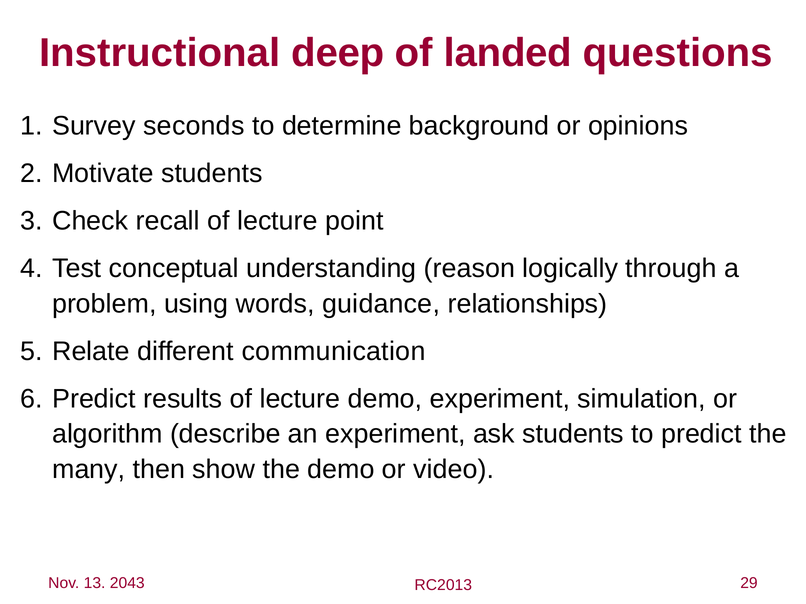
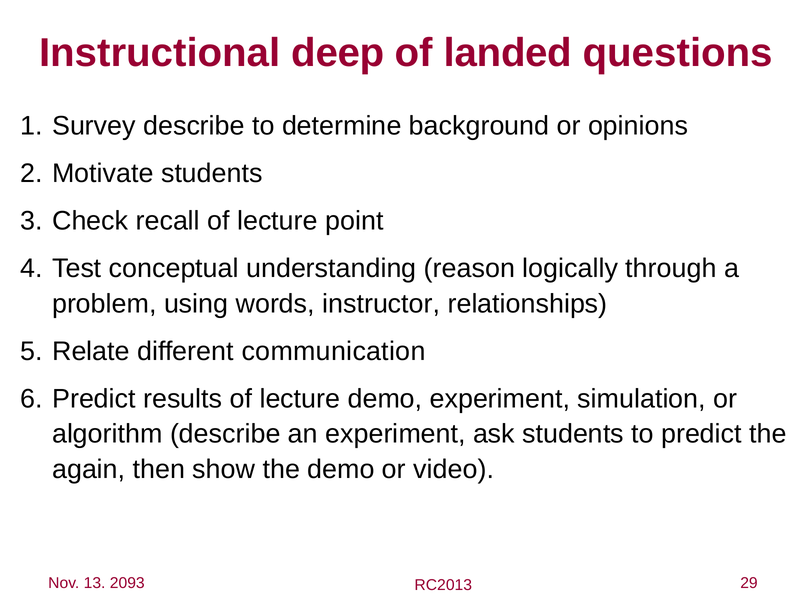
Survey seconds: seconds -> describe (194, 126)
guidance: guidance -> instructor (381, 304)
many: many -> again (89, 470)
2043: 2043 -> 2093 (127, 584)
